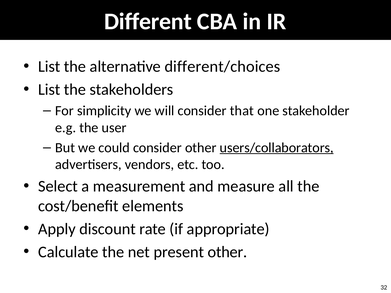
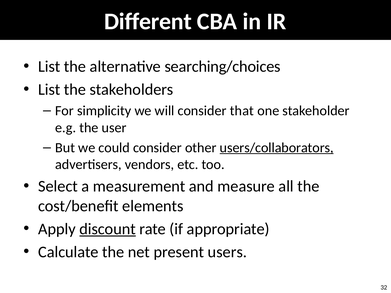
different/choices: different/choices -> searching/choices (223, 67)
discount underline: none -> present (108, 229)
present other: other -> users (227, 252)
